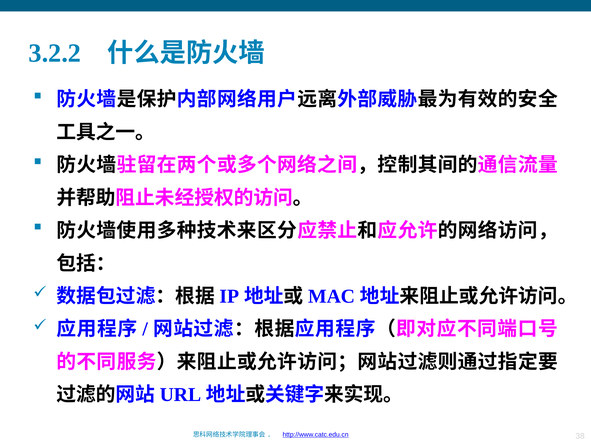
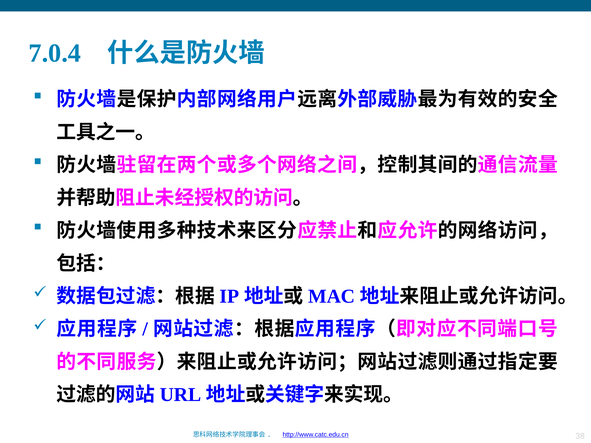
3.2.2: 3.2.2 -> 7.0.4 (55, 53)
